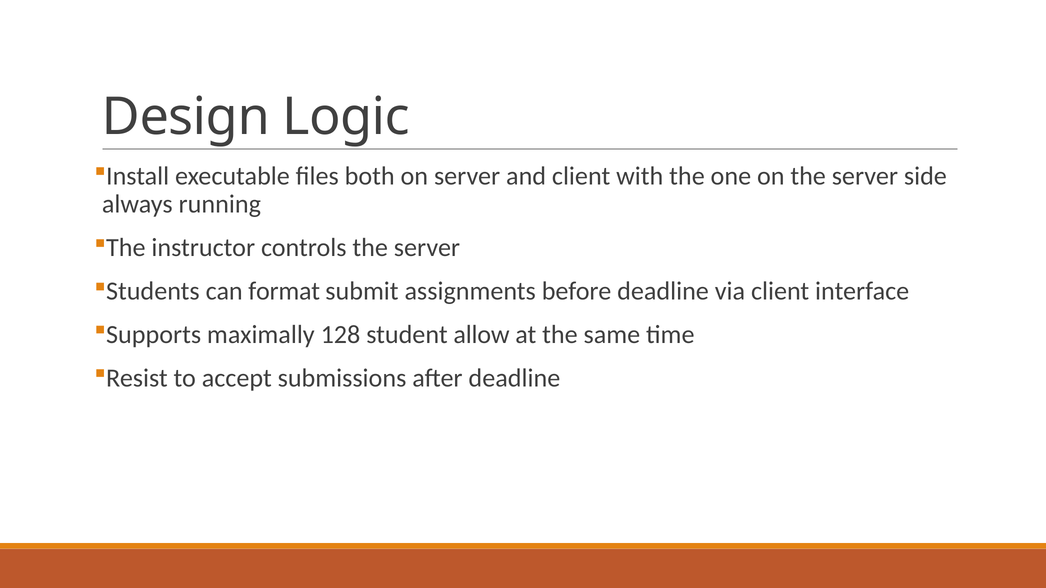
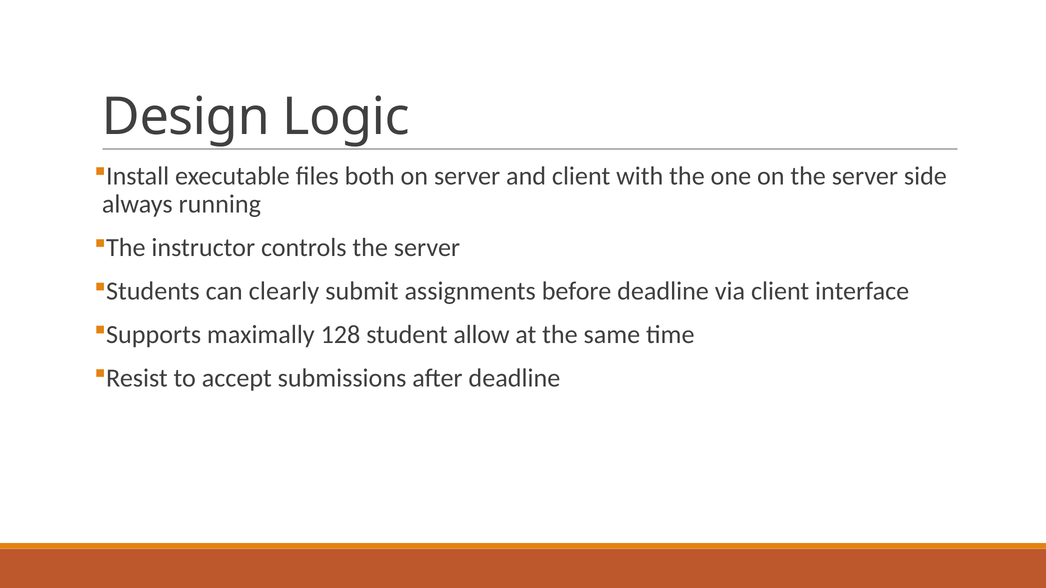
format: format -> clearly (284, 291)
